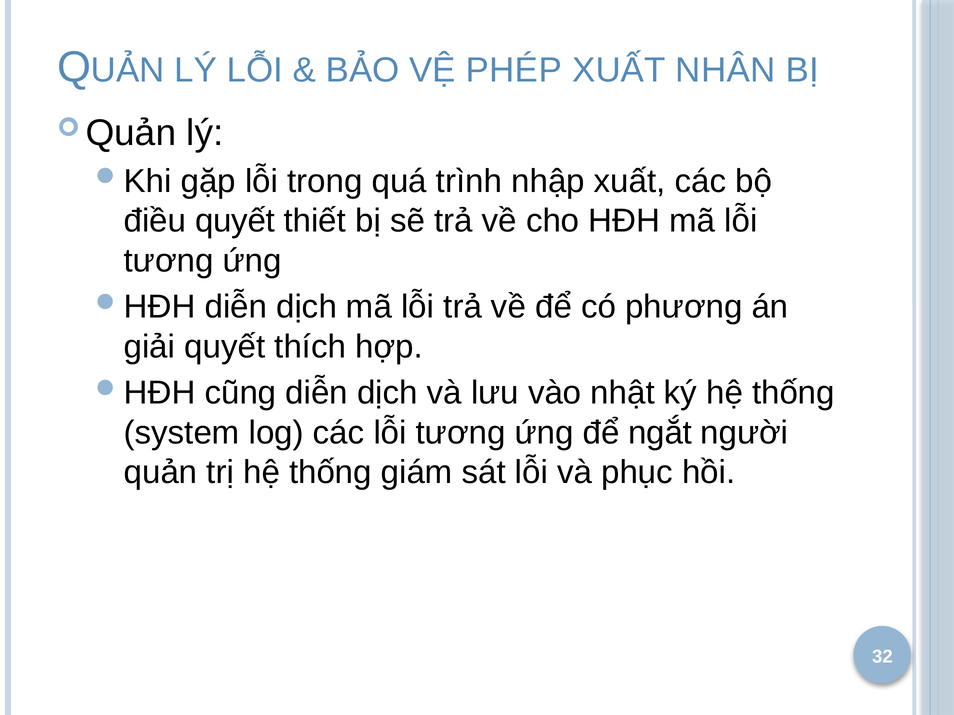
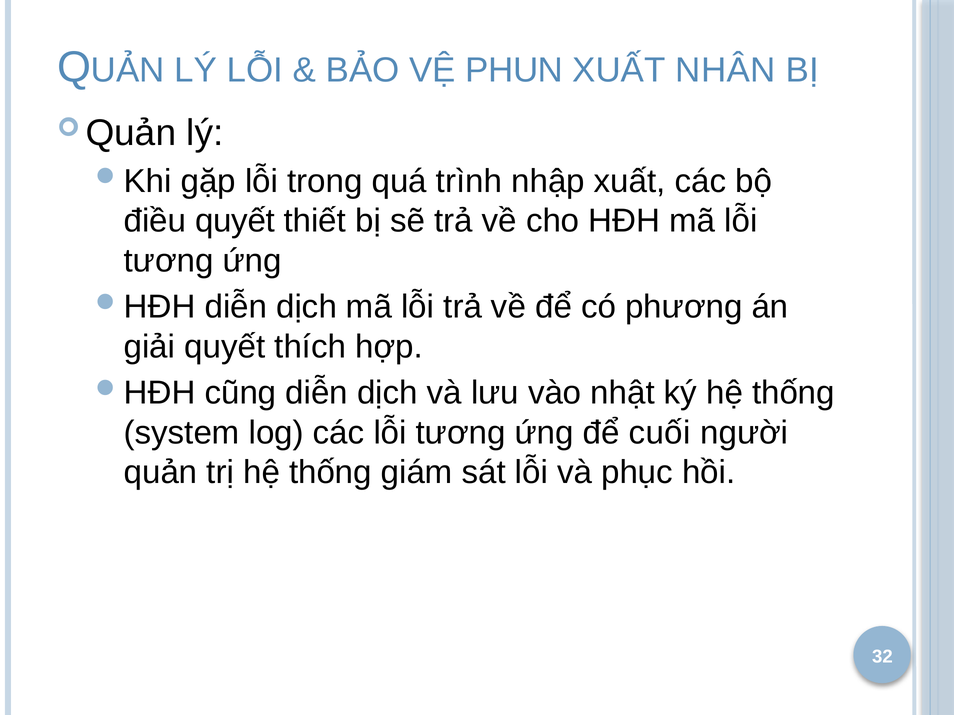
PHÉP: PHÉP -> PHUN (514, 70)
ngắt: ngắt -> cuối (660, 433)
